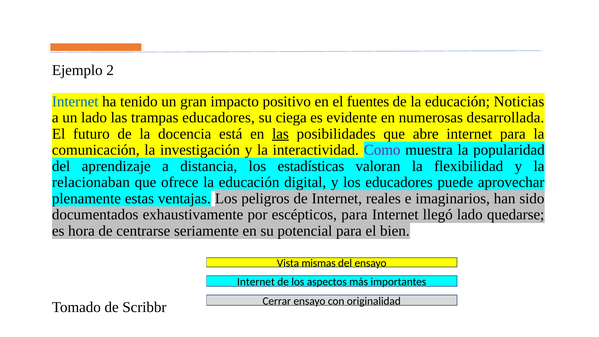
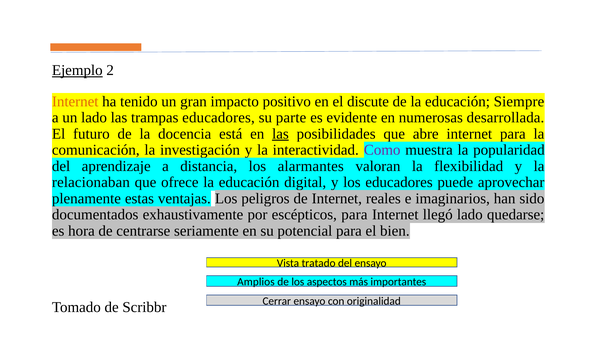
Ejemplo underline: none -> present (77, 70)
Internet colour: blue -> orange (75, 101)
fuentes: fuentes -> discute (368, 101)
Noticias: Noticias -> Siempre (519, 101)
ciega: ciega -> parte (291, 118)
estadísticas: estadísticas -> alarmantes (311, 166)
mismas: mismas -> tratado (319, 263)
Internet: Internet -> Amplios (256, 282)
